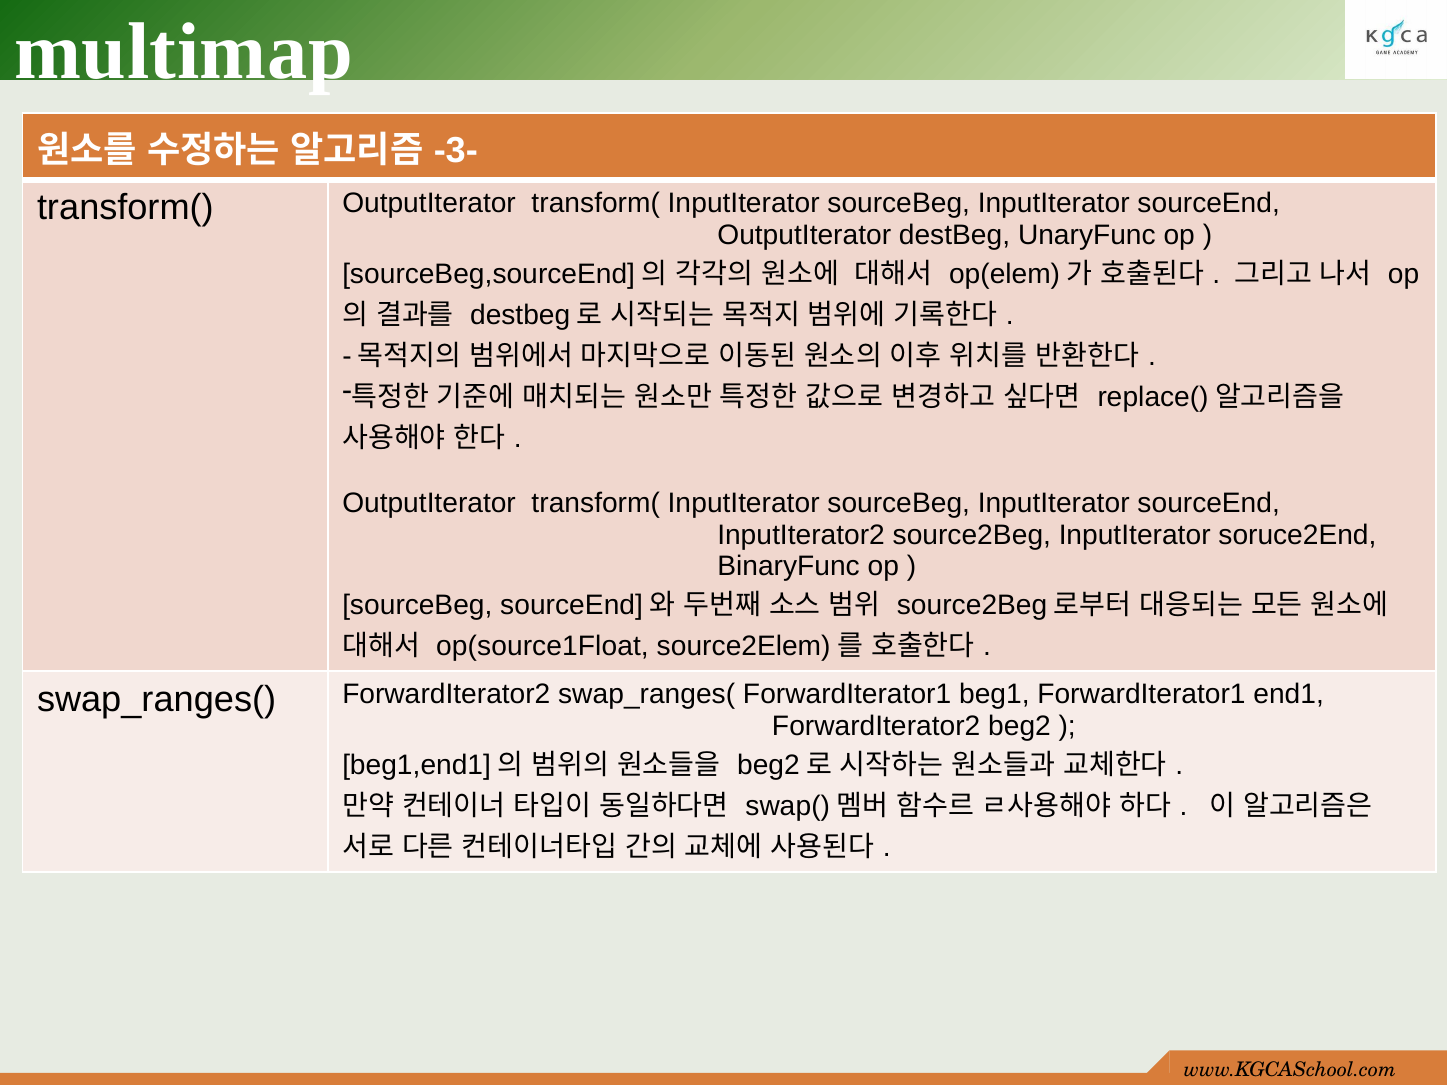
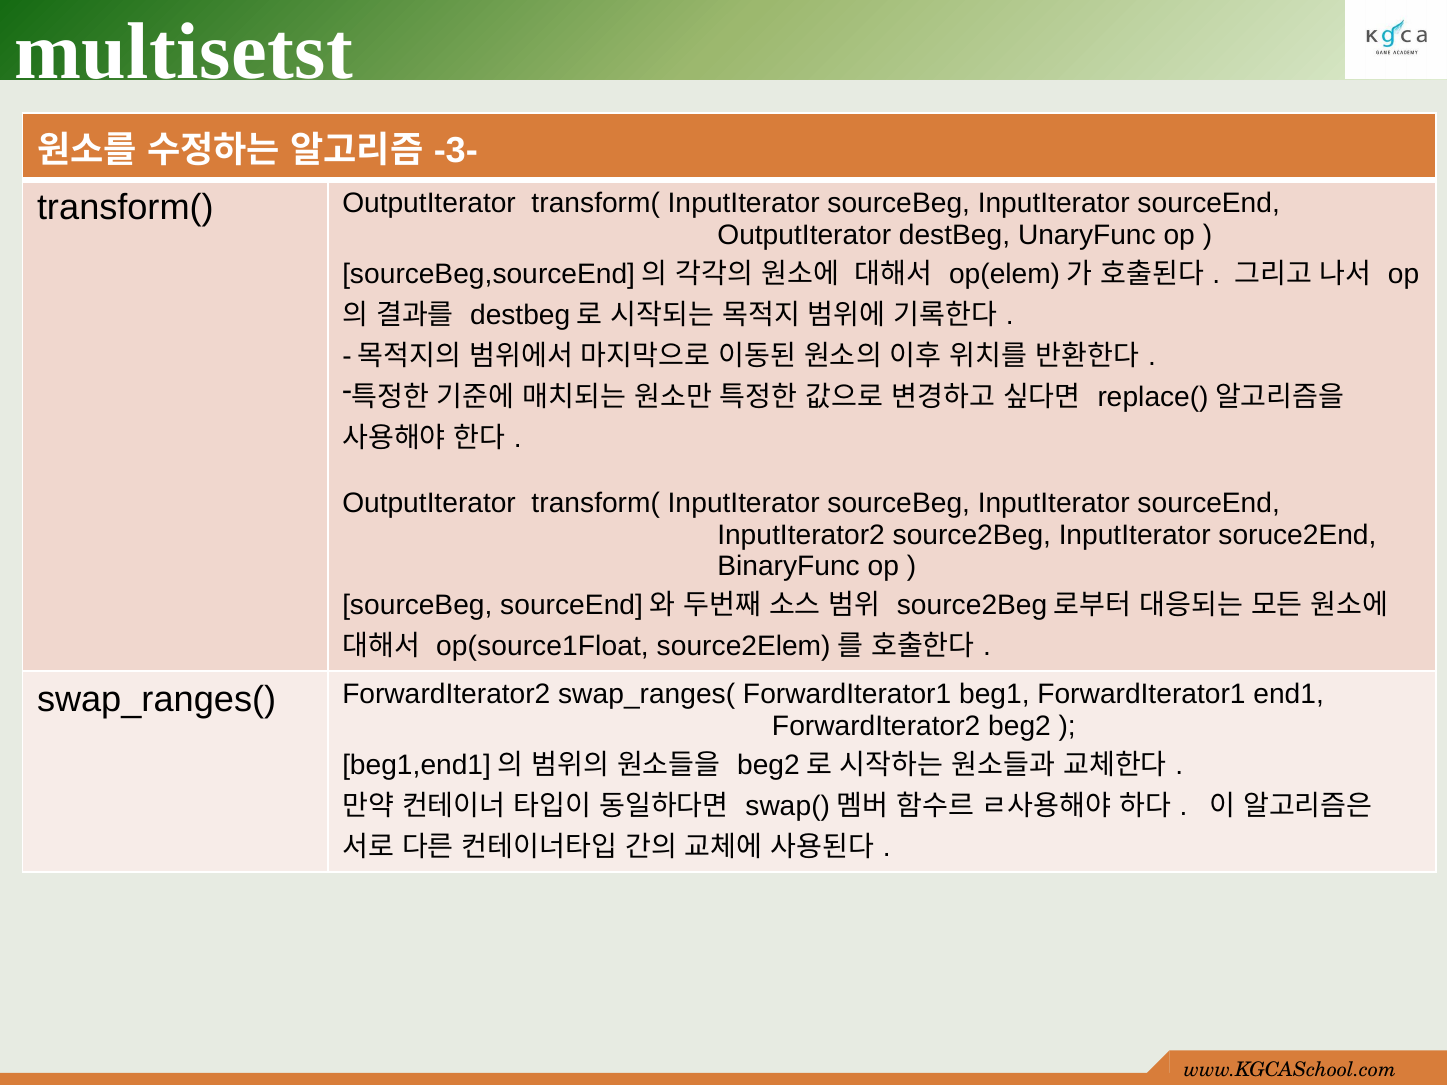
multimap: multimap -> multisetst (184, 52)
